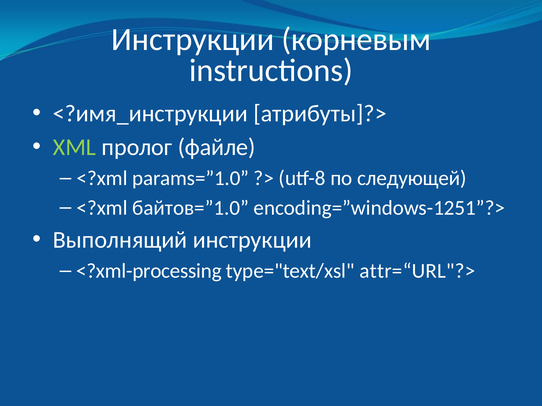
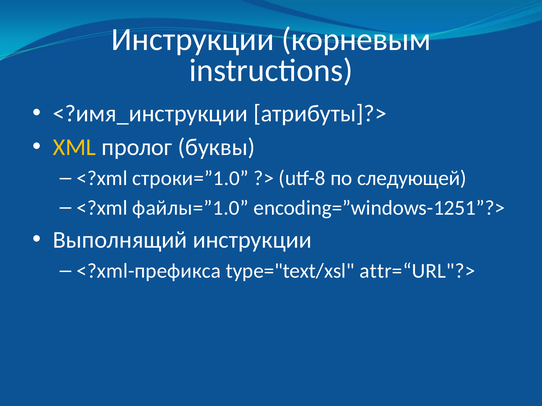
XML colour: light green -> yellow (74, 147)
файле: файле -> буквы (217, 147)
params=”1.0: params=”1.0 -> строки=”1.0 (191, 179)
байтов=”1.0: байтов=”1.0 -> файлы=”1.0 (190, 208)
<?xml-processing: <?xml-processing -> <?xml-префикса (149, 271)
